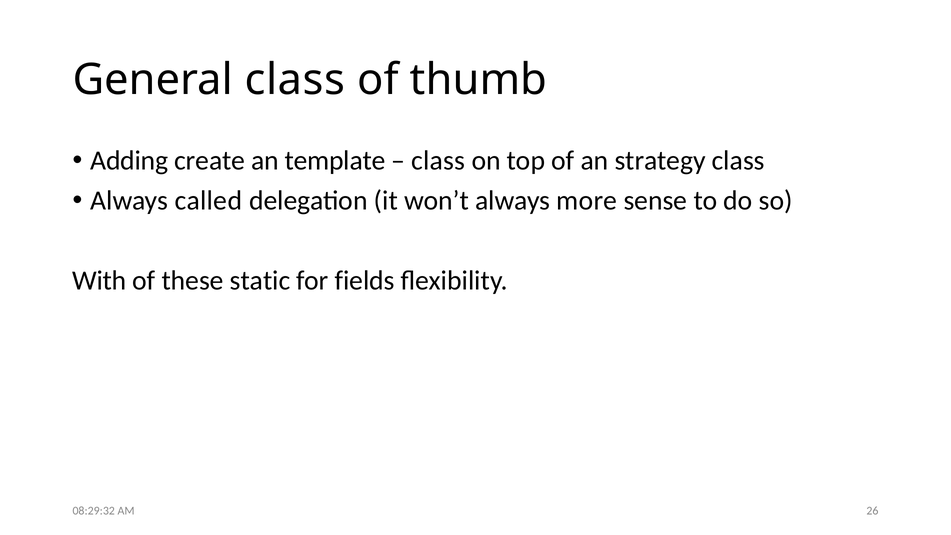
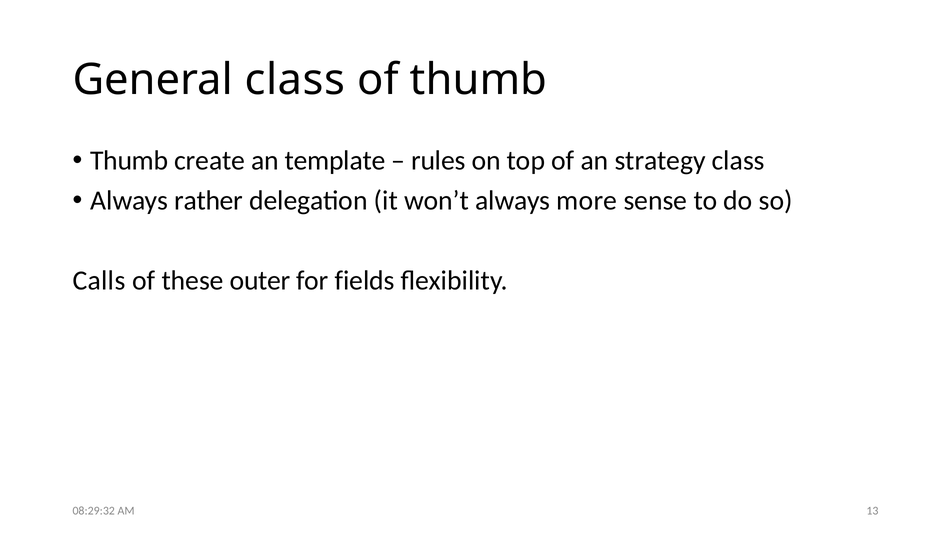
Adding: Adding -> Thumb (129, 161)
class: class -> rules (438, 161)
called: called -> rather (209, 201)
With: With -> Calls (99, 280)
static: static -> outer (260, 280)
26: 26 -> 13 (872, 511)
